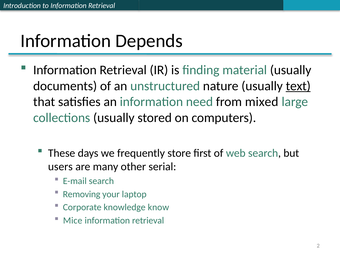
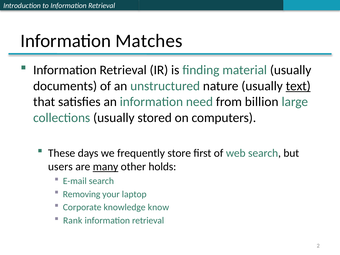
Depends: Depends -> Matches (149, 41)
mixed: mixed -> billion (262, 102)
many underline: none -> present (106, 167)
serial: serial -> holds (162, 167)
Mice: Mice -> Rank (73, 221)
